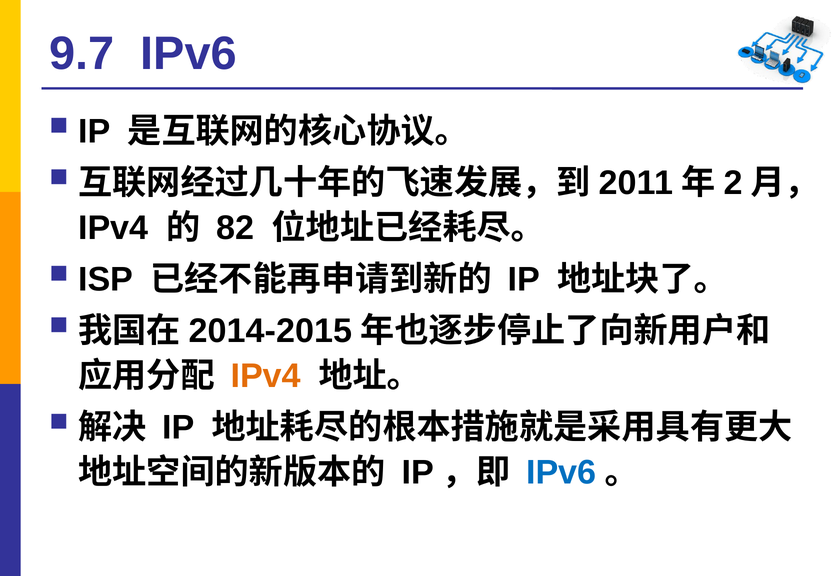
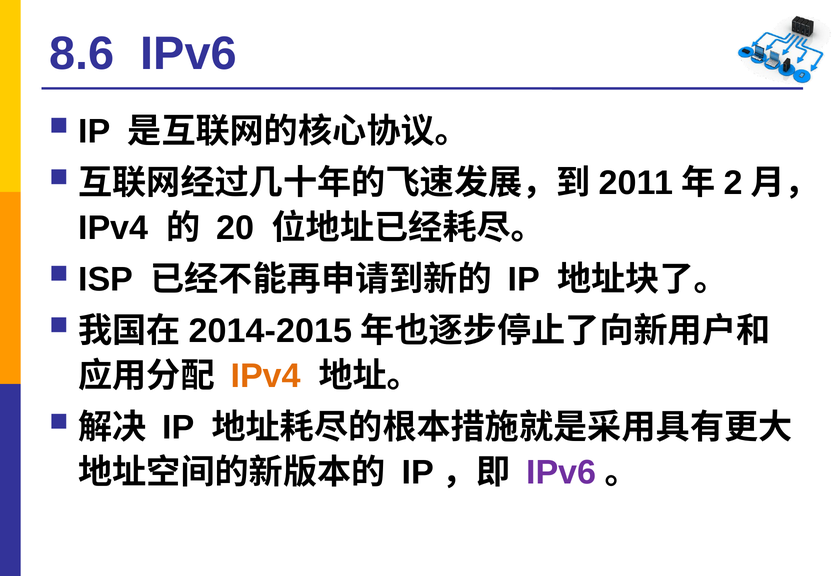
9.7: 9.7 -> 8.6 (82, 54)
82: 82 -> 20 (235, 228)
IPv6 colour: blue -> purple (561, 472)
